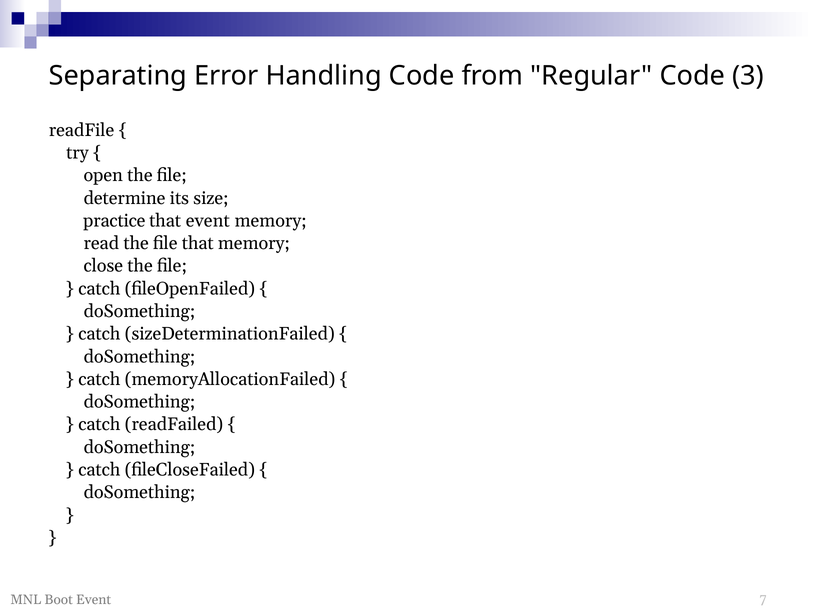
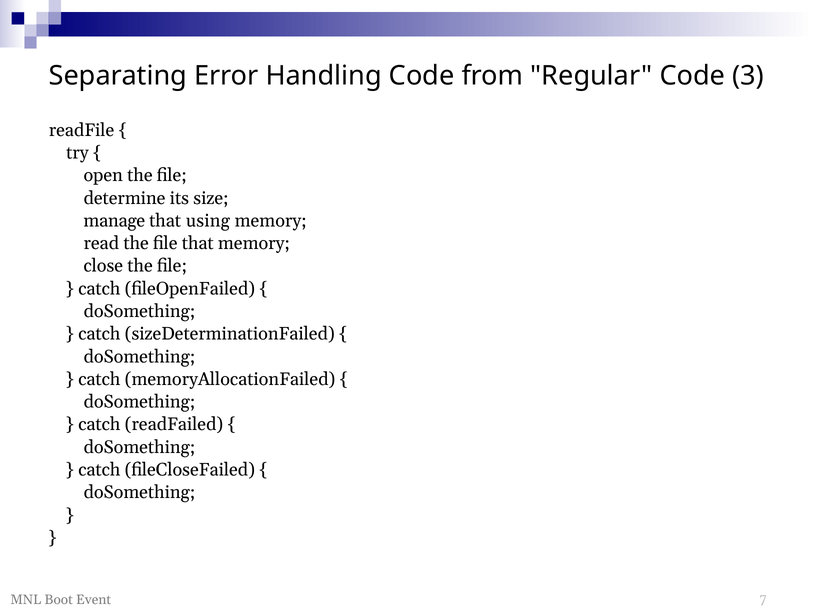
practice: practice -> manage (114, 221)
that event: event -> using (208, 221)
